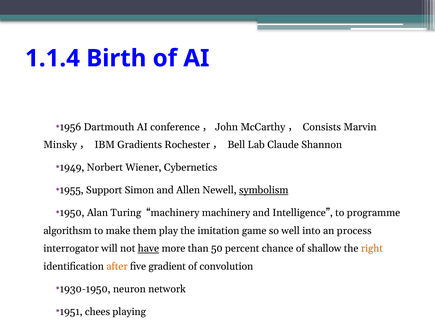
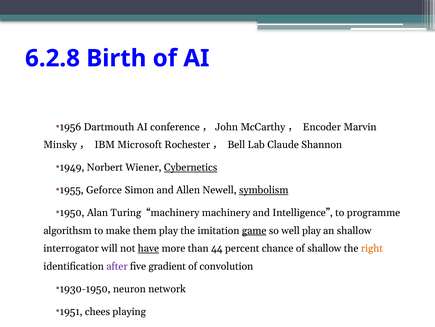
1.1.4: 1.1.4 -> 6.2.8 (53, 58)
Consists: Consists -> Encoder (322, 127)
Gradients: Gradients -> Microsoft (140, 145)
Cybernetics underline: none -> present (191, 167)
Support: Support -> Geforce (104, 190)
game underline: none -> present (254, 230)
well into: into -> play (311, 230)
an process: process -> shallow (354, 230)
50: 50 -> 44 (217, 248)
after colour: orange -> purple (117, 266)
